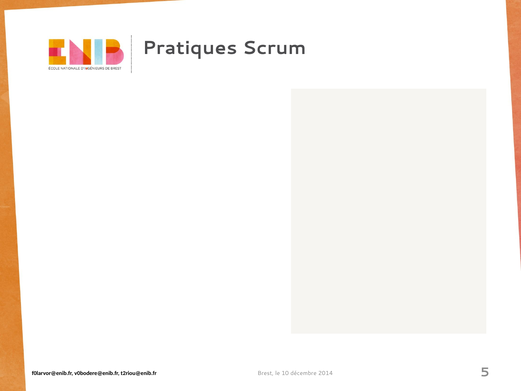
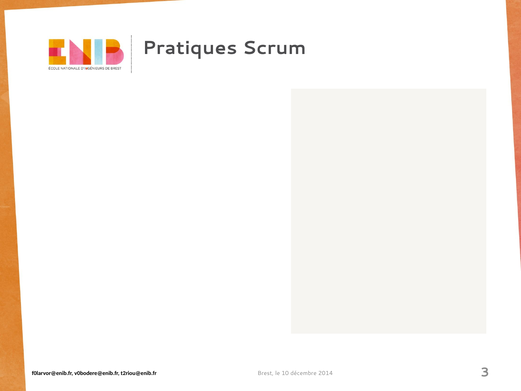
5: 5 -> 3 (485, 372)
